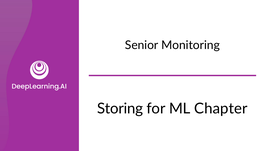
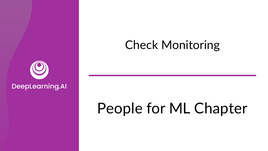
Senior: Senior -> Check (142, 45)
Storing: Storing -> People (120, 108)
